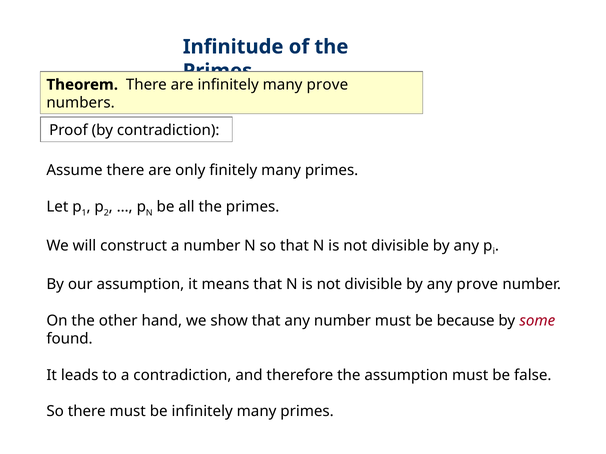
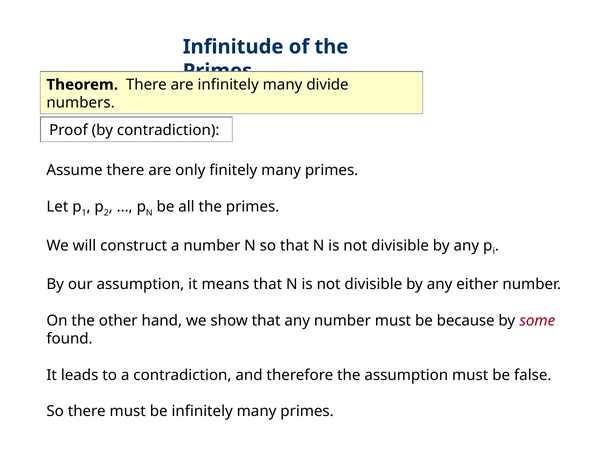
many prove: prove -> divide (328, 85)
any prove: prove -> either (477, 285)
